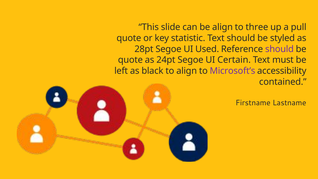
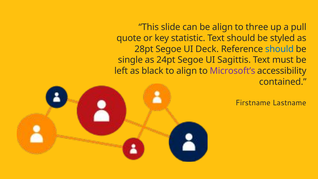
Used: Used -> Deck (207, 49)
should colour: purple -> blue (279, 49)
quote: quote -> single (130, 60)
Certain: Certain -> Sagittis (234, 60)
